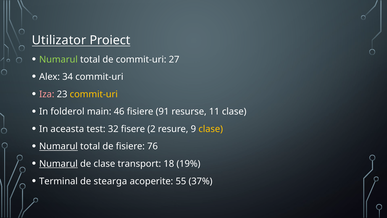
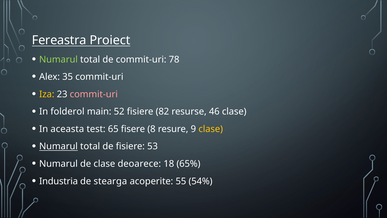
Utilizator: Utilizator -> Fereastra (59, 40)
27: 27 -> 78 (174, 59)
34: 34 -> 35 (68, 77)
Iza colour: pink -> yellow (47, 94)
commit-uri colour: yellow -> pink (94, 94)
46: 46 -> 52 (119, 111)
91: 91 -> 82 (162, 111)
11: 11 -> 46 (214, 111)
32: 32 -> 65 (113, 129)
2: 2 -> 8 (151, 129)
76: 76 -> 53 (153, 146)
Numarul underline: present -> none (58, 164)
transport: transport -> deoarece (139, 164)
19%: 19% -> 65% (188, 164)
Terminal: Terminal -> Industria (59, 181)
37%: 37% -> 54% (201, 181)
